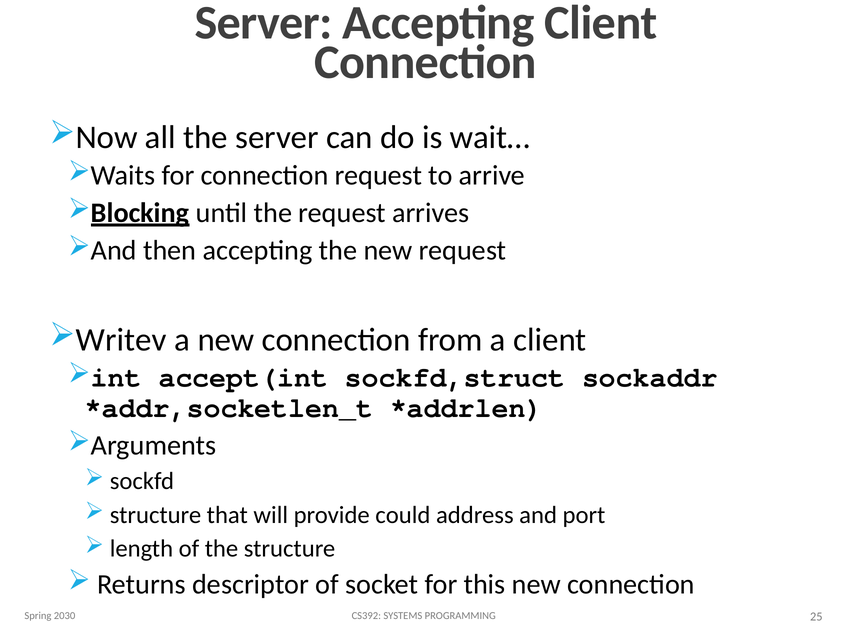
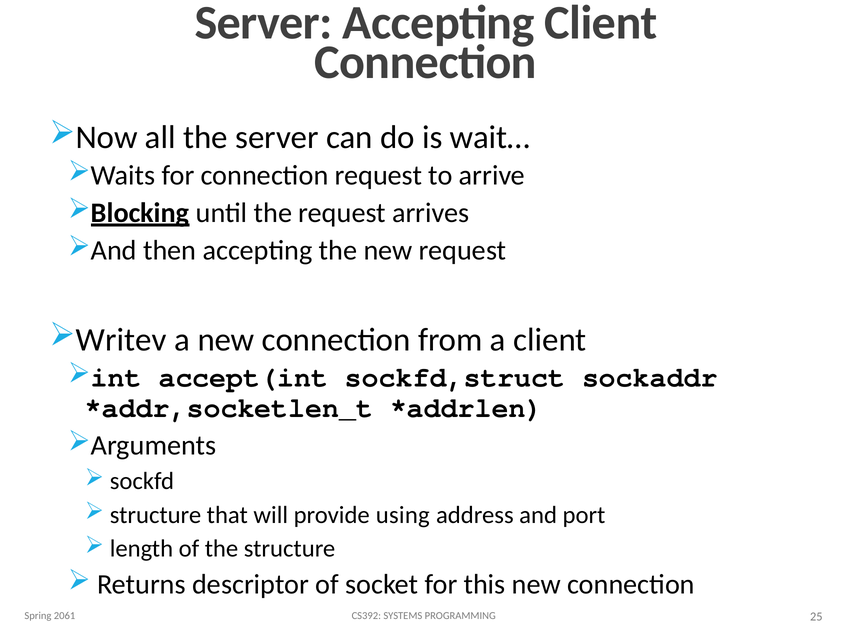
could: could -> using (403, 515)
2030: 2030 -> 2061 (65, 616)
